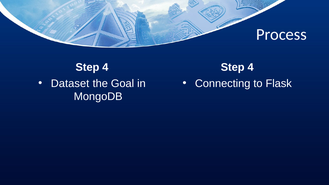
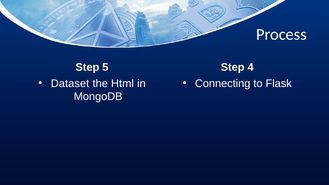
4: 4 -> 5 (105, 67)
Goal: Goal -> Html (122, 83)
